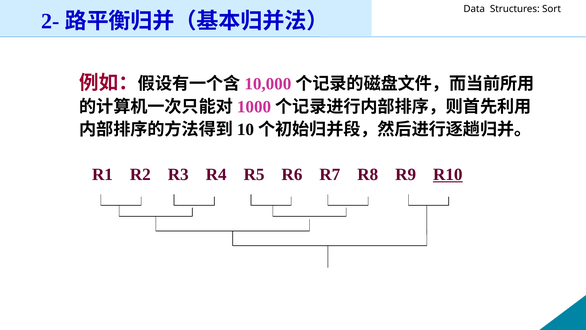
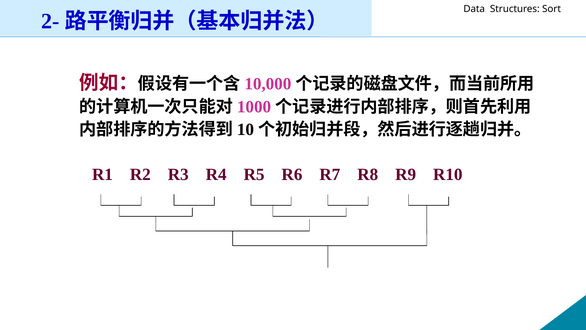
R10 underline: present -> none (448, 174)
